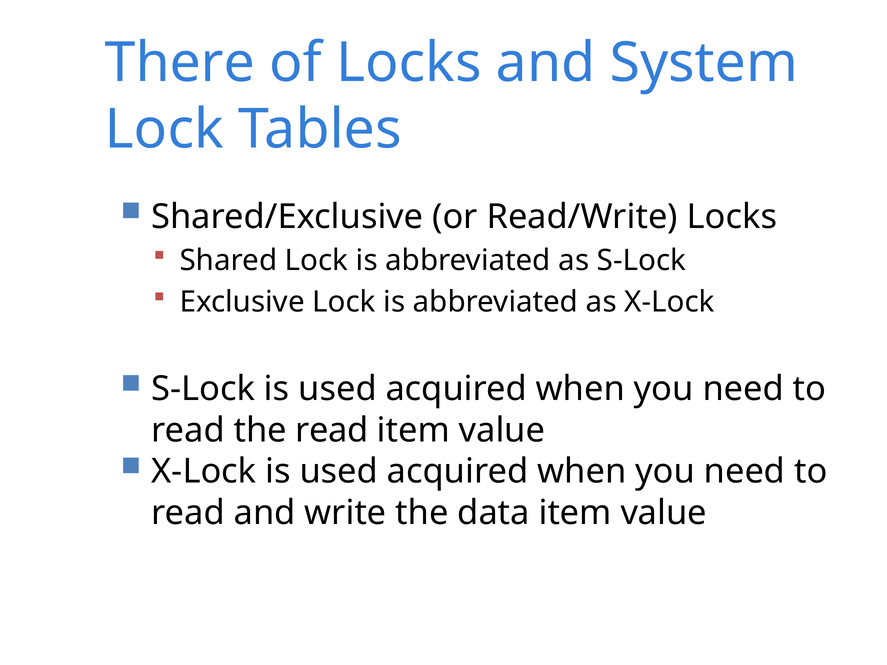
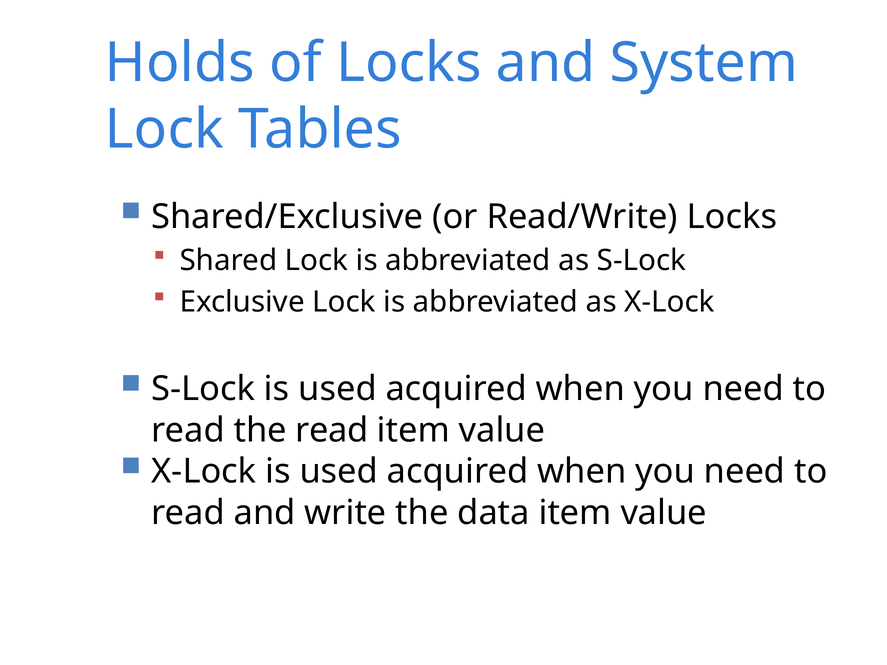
There: There -> Holds (180, 63)
